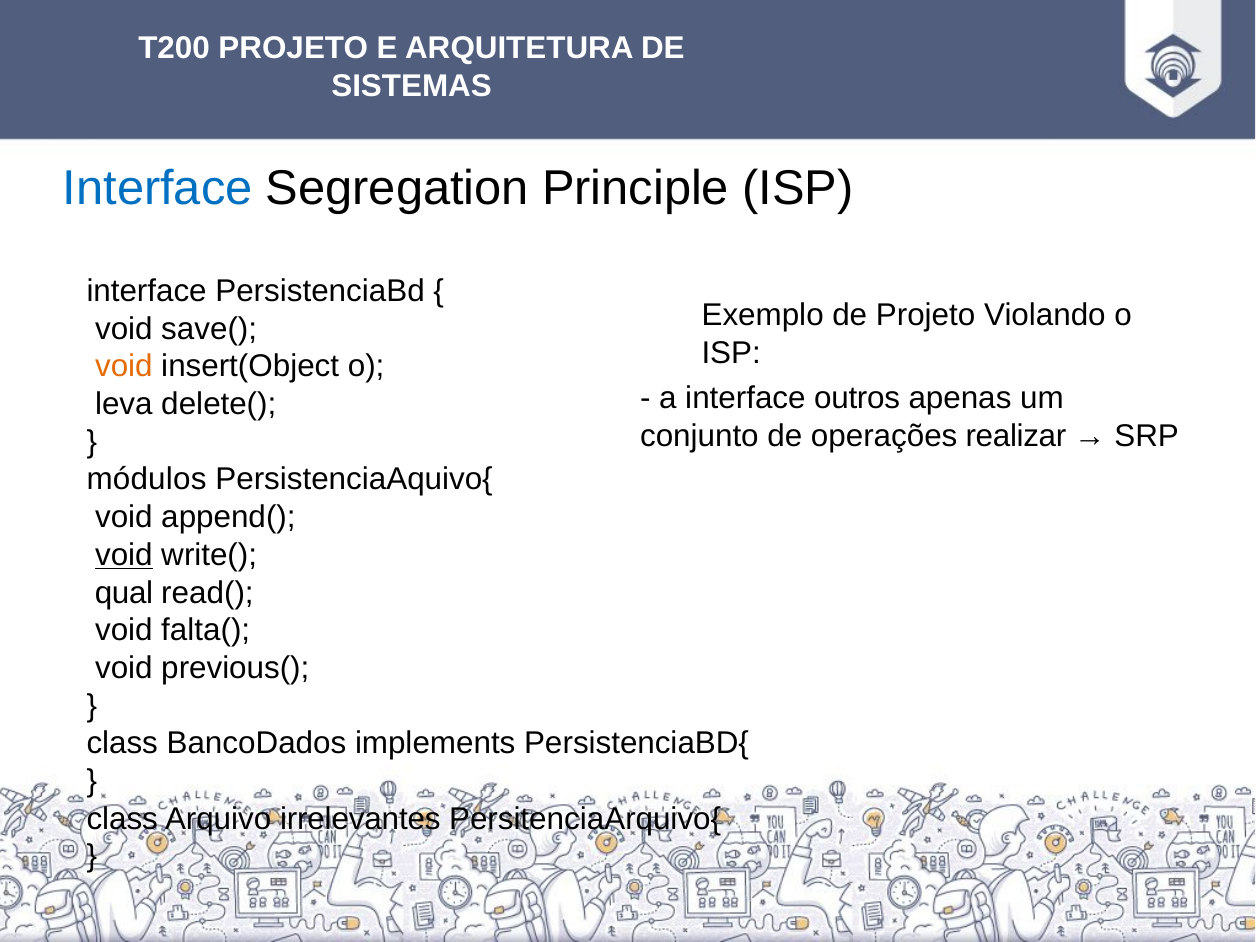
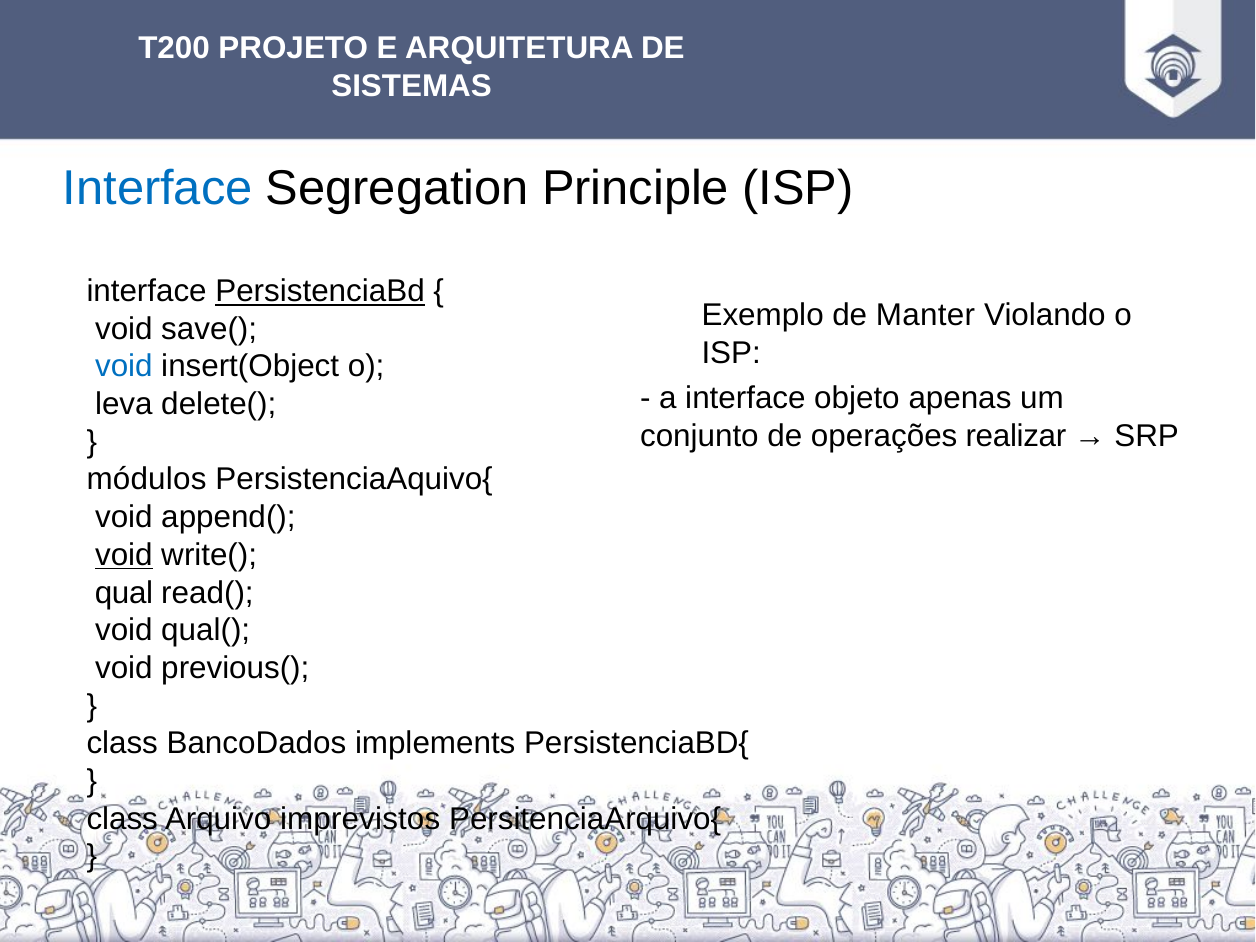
PersistenciaBd underline: none -> present (320, 291)
de Projeto: Projeto -> Manter (925, 315)
void colour: orange -> blue (124, 367)
outros: outros -> objeto (857, 398)
falta(: falta( -> qual( (206, 630)
irrelevantes: irrelevantes -> imprevistos (360, 819)
